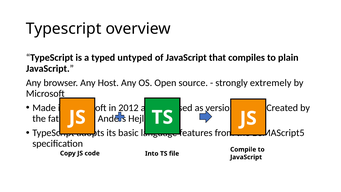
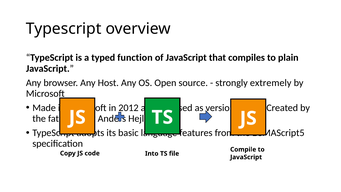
untyped: untyped -> function (135, 58)
